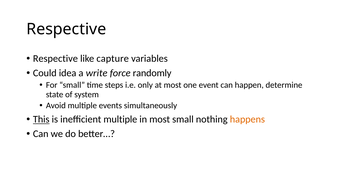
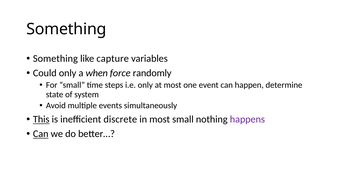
Respective: Respective -> Something (66, 29)
Respective: Respective -> Something (55, 59)
Could idea: idea -> only (68, 73)
write: write -> when (97, 73)
inefficient multiple: multiple -> discrete (120, 119)
happens colour: orange -> purple (247, 119)
Can underline: none -> present (41, 134)
